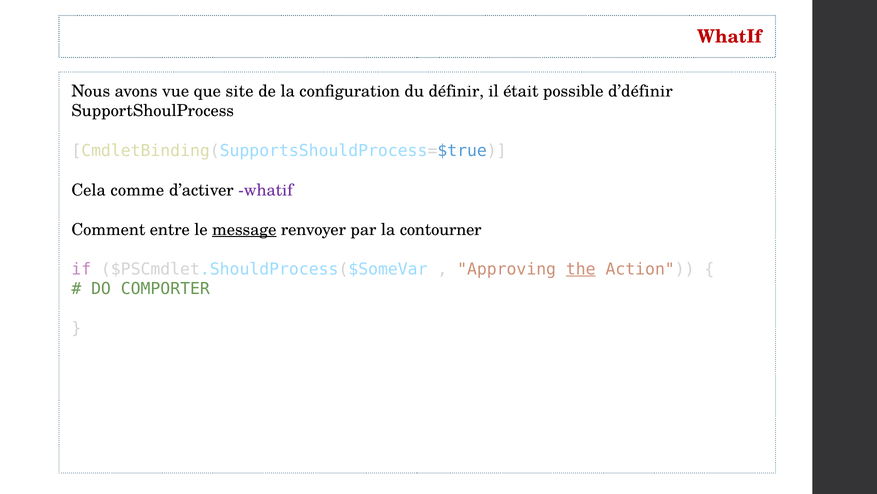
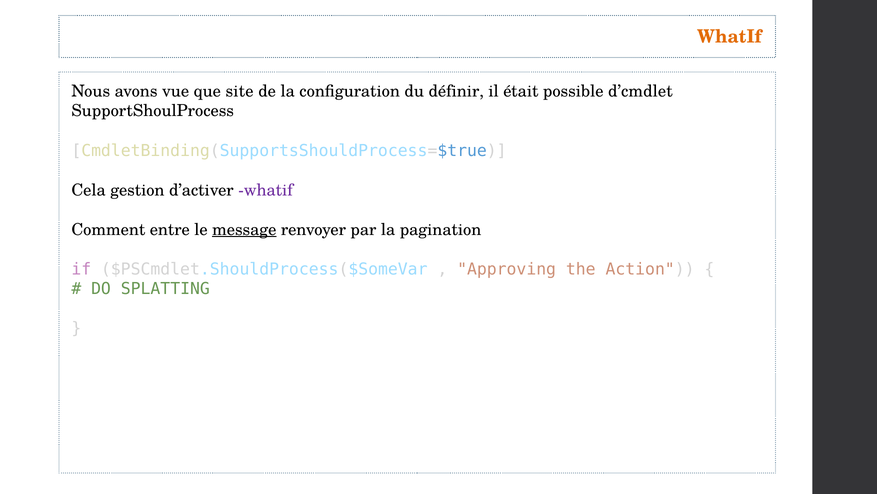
WhatIf colour: red -> orange (730, 37)
d’définir: d’définir -> d’cmdlet (640, 91)
comme: comme -> gestion (137, 190)
contourner: contourner -> pagination (441, 229)
the underline: present -> none (581, 269)
COMPORTER: COMPORTER -> SPLATTING (165, 288)
